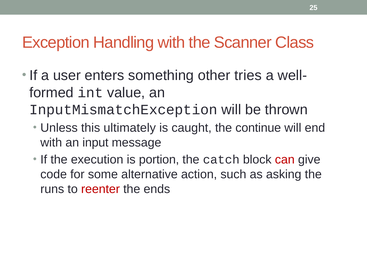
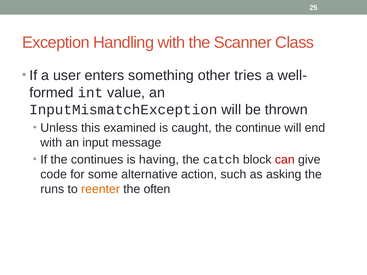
ultimately: ultimately -> examined (130, 128)
execution: execution -> continues (97, 160)
portion: portion -> having (159, 160)
reenter colour: red -> orange (100, 189)
ends: ends -> often (157, 189)
